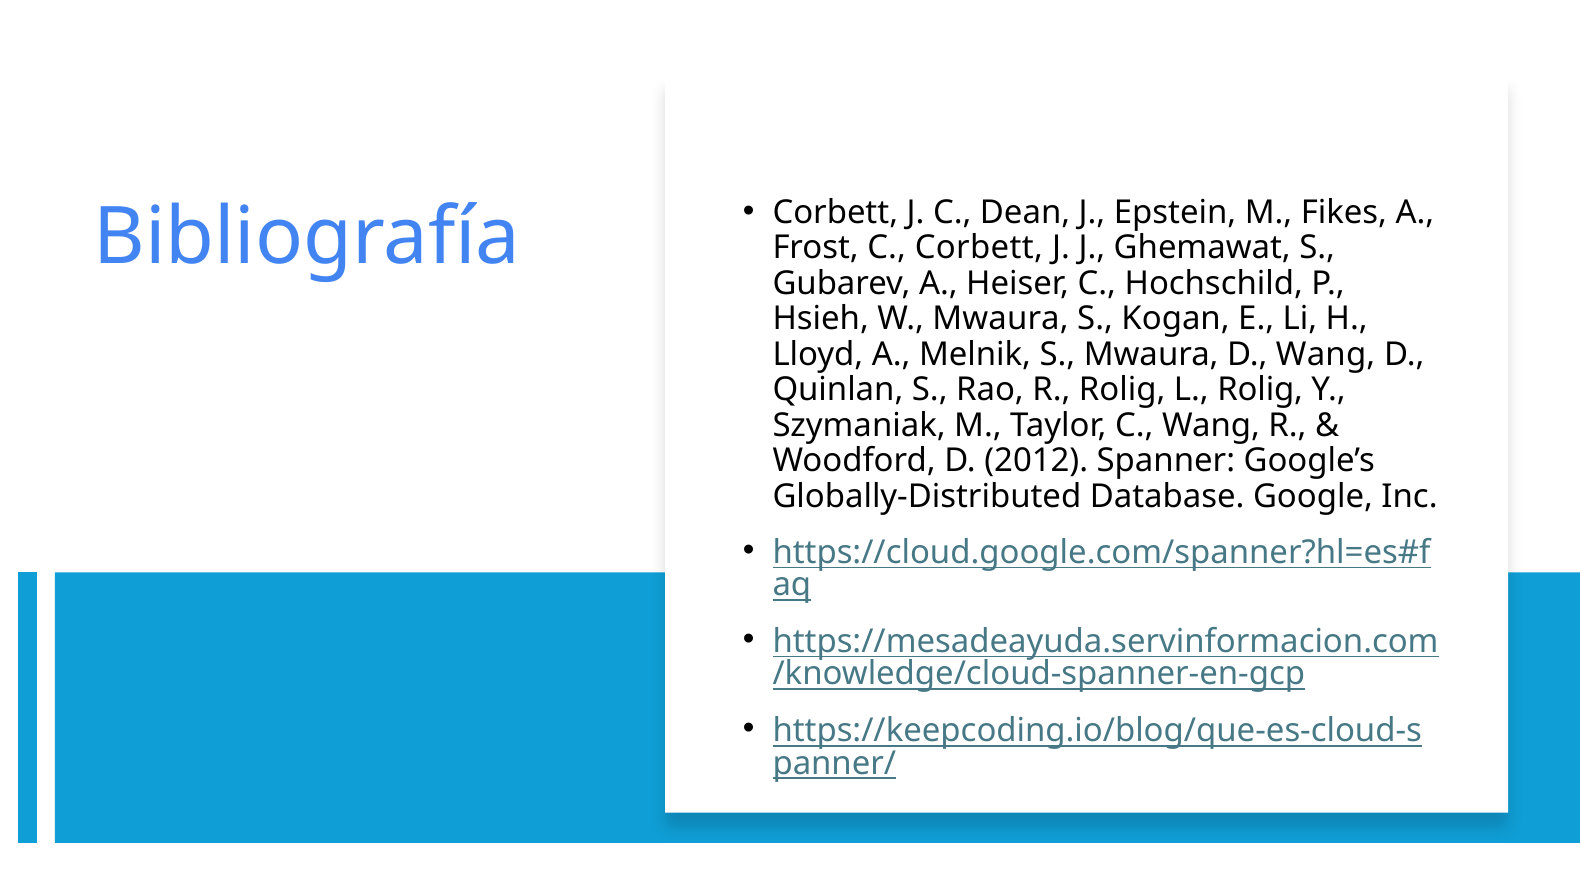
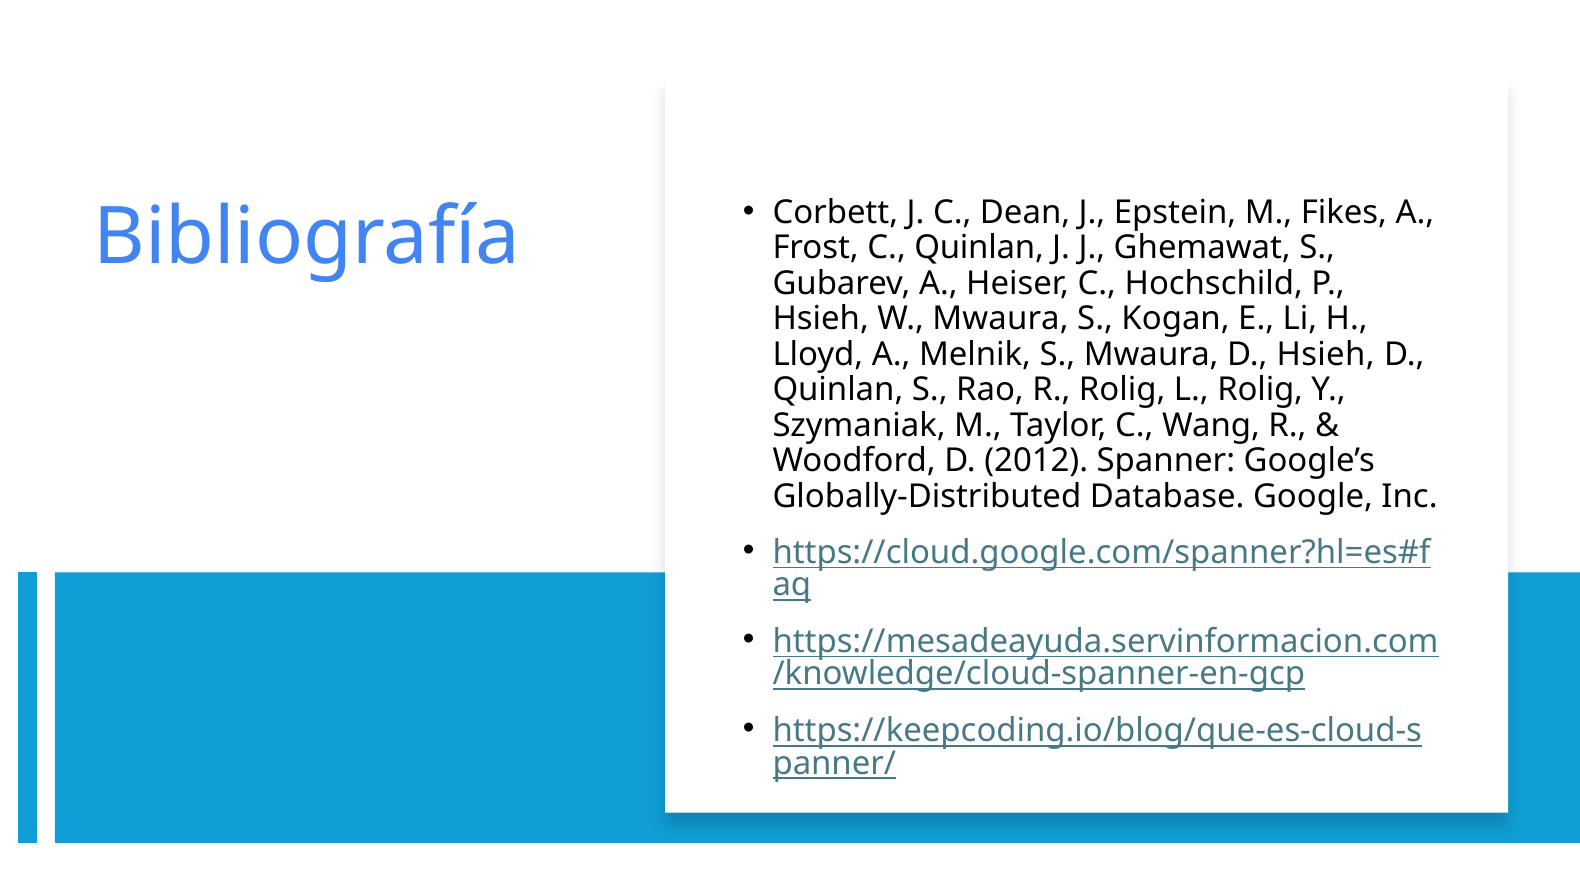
C Corbett: Corbett -> Quinlan (979, 248)
D Wang: Wang -> Hsieh (1326, 354)
